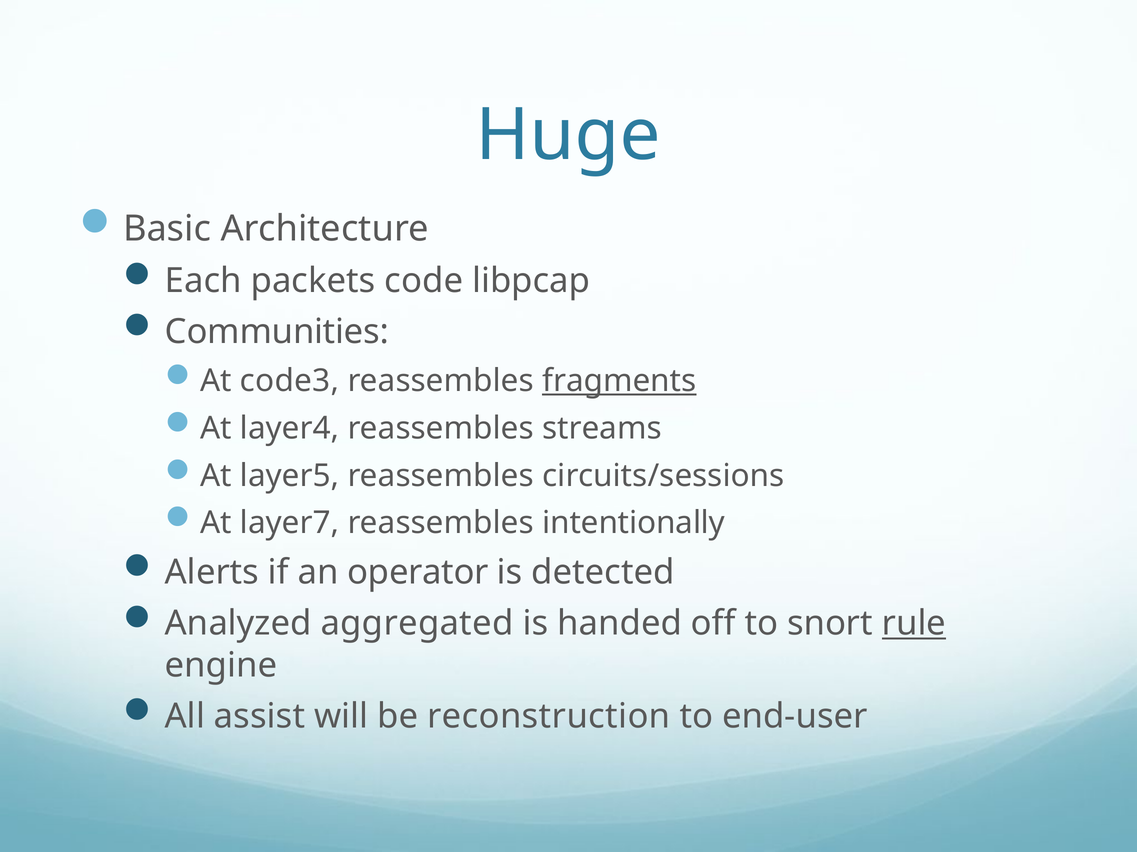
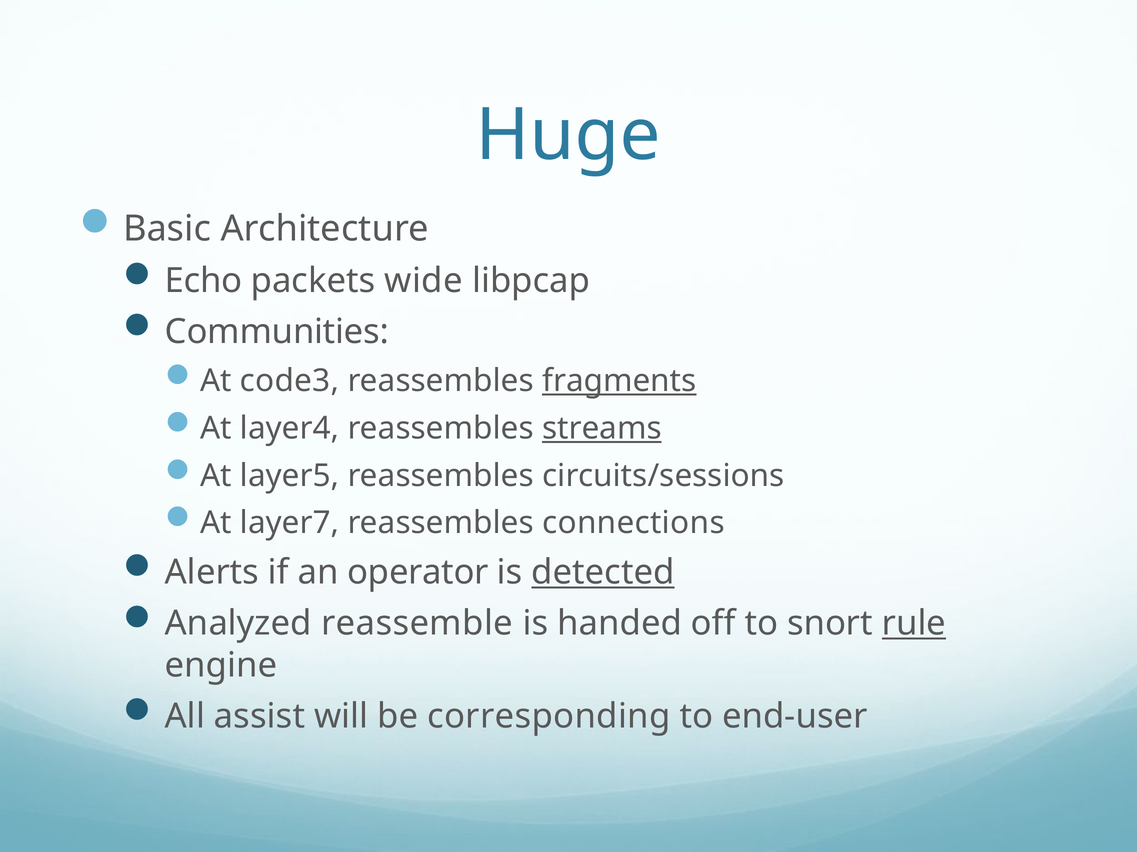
Each: Each -> Echo (204, 281)
code: code -> wide (424, 281)
streams underline: none -> present (602, 429)
intentionally: intentionally -> connections (633, 523)
detected underline: none -> present (603, 573)
aggregated: aggregated -> reassemble (417, 624)
reconstruction: reconstruction -> corresponding (549, 717)
